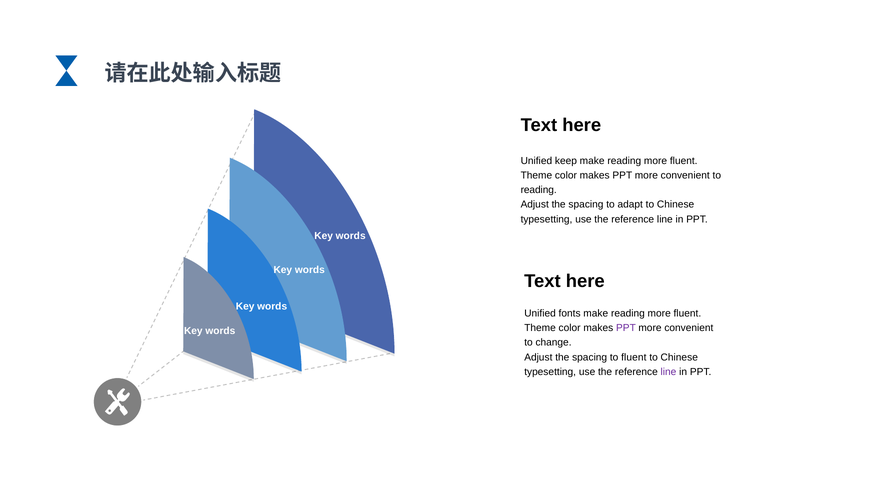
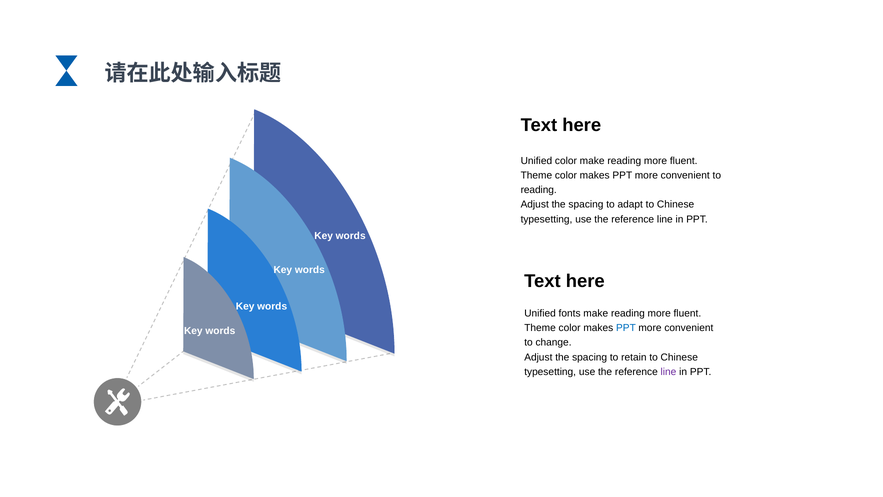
Unified keep: keep -> color (566, 161)
PPT colour: purple -> blue (626, 328)
to fluent: fluent -> retain (634, 357)
